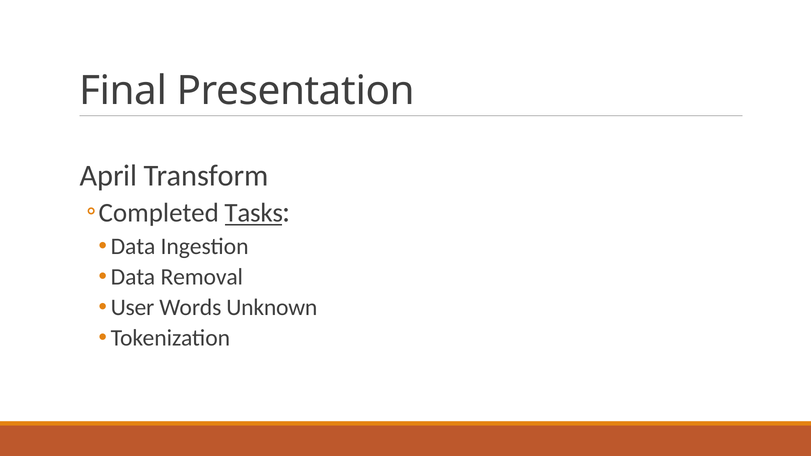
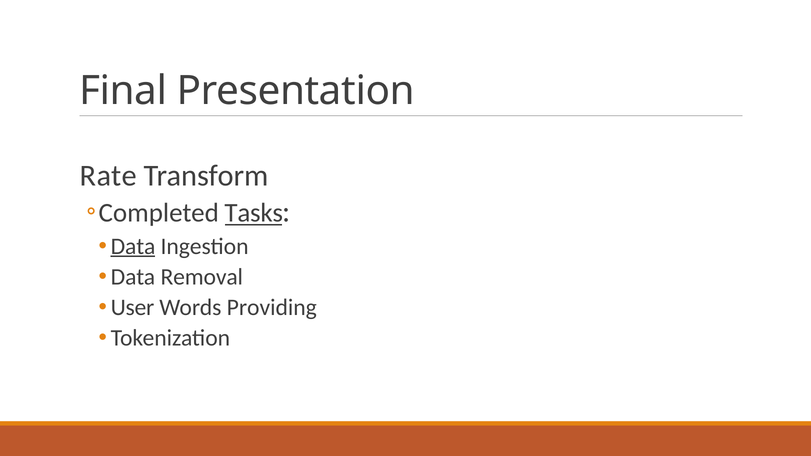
April: April -> Rate (108, 176)
Data underline: none -> present (133, 246)
Unknown: Unknown -> Providing (272, 308)
